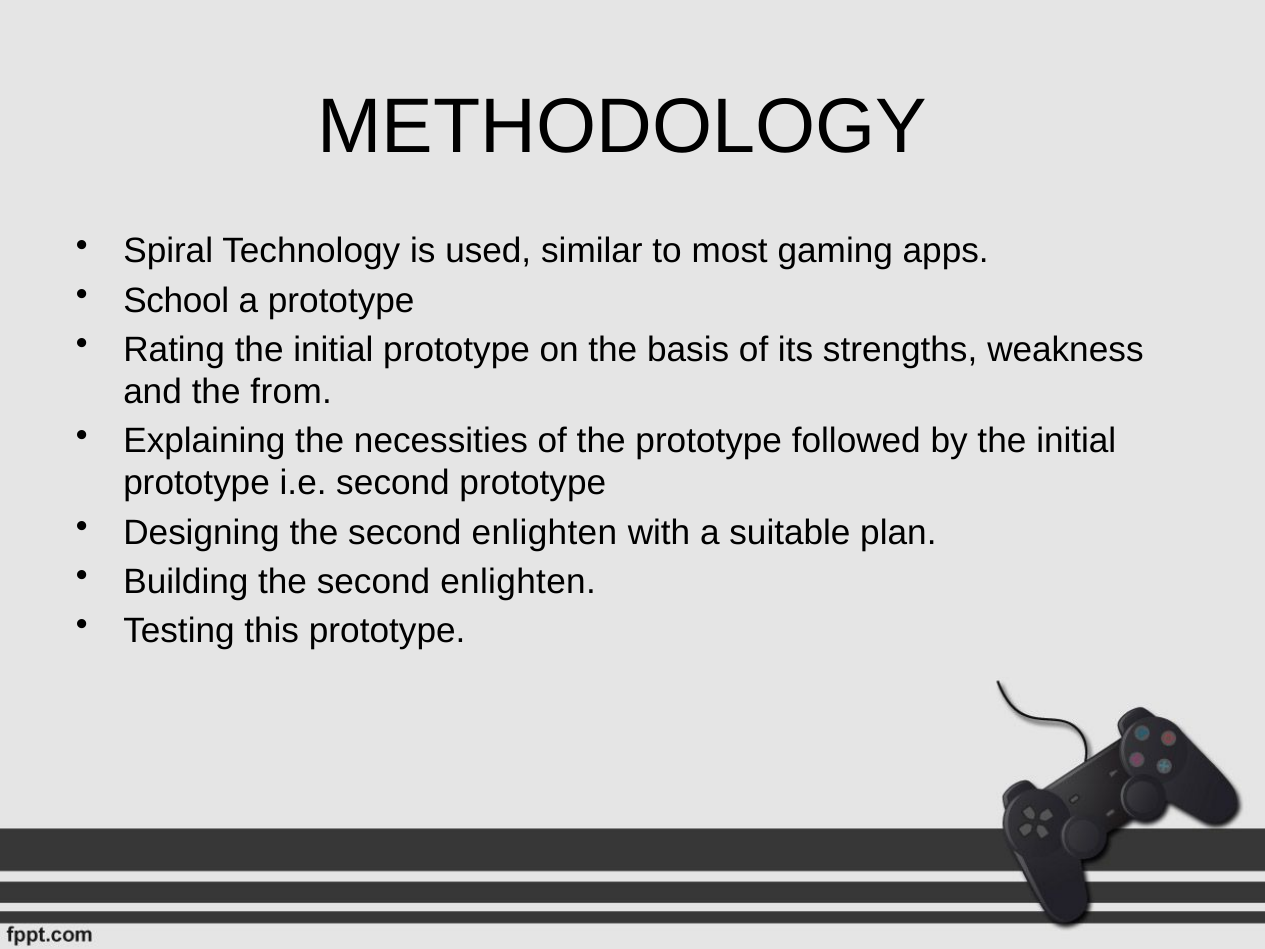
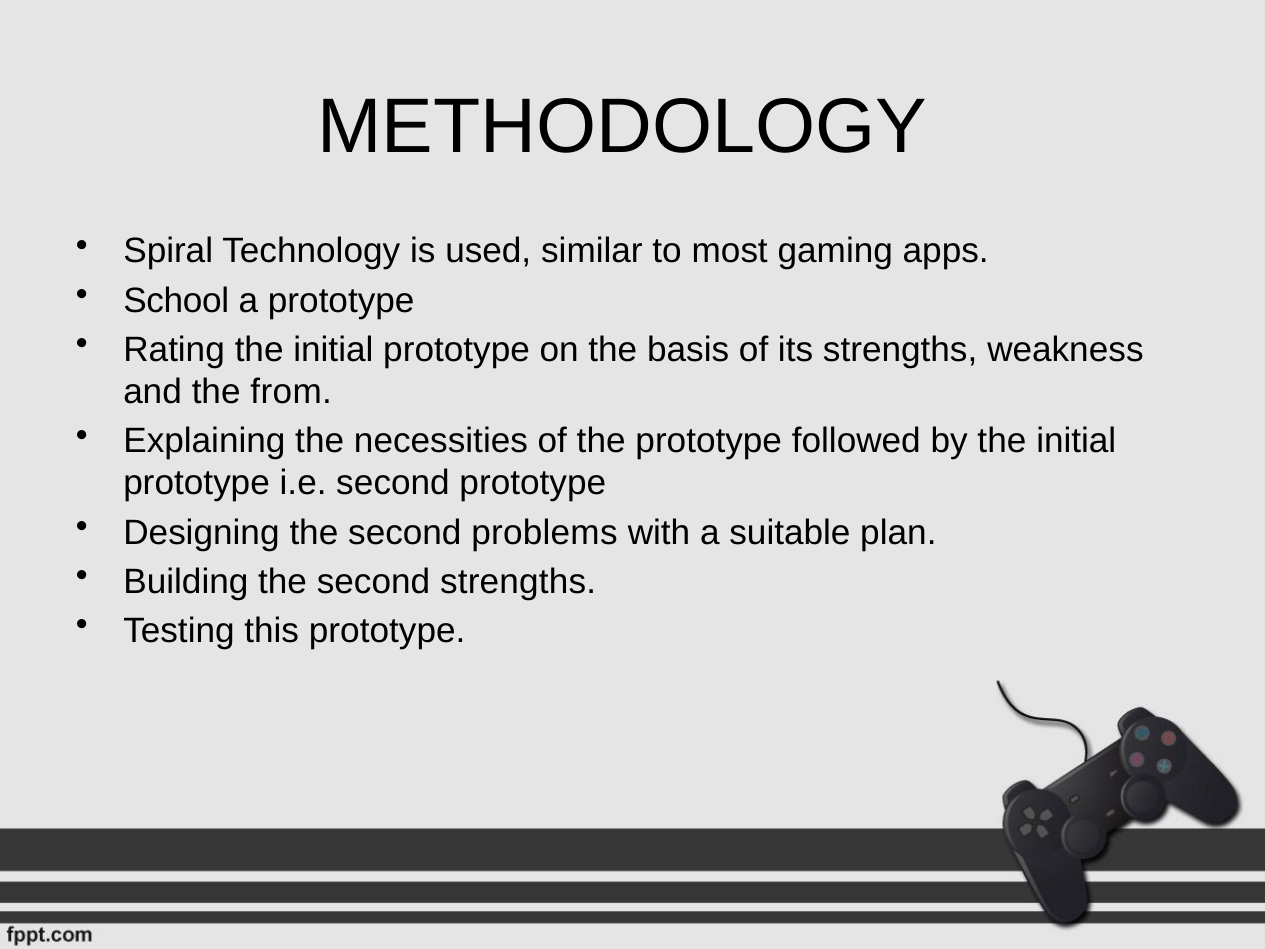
Designing the second enlighten: enlighten -> problems (544, 532)
Building the second enlighten: enlighten -> strengths (518, 582)
